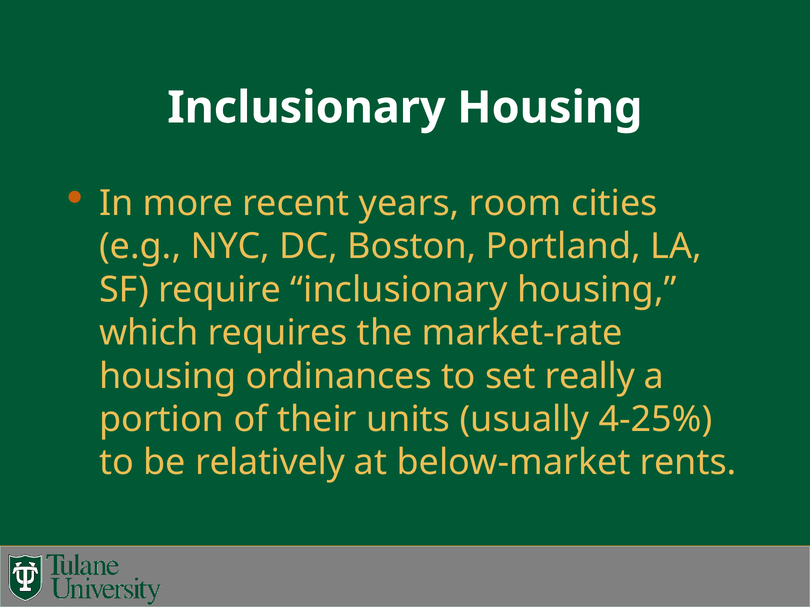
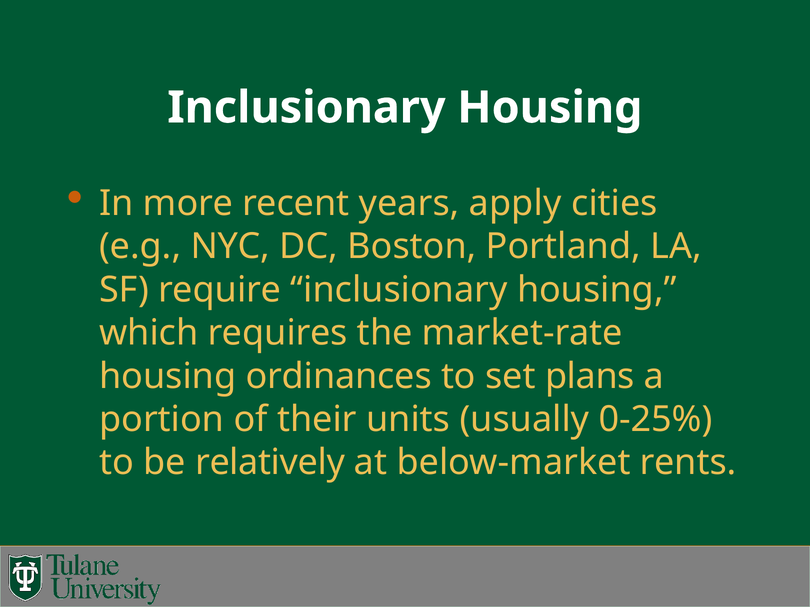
room: room -> apply (515, 204)
really: really -> plans (590, 376)
4-25%: 4-25% -> 0-25% (656, 420)
